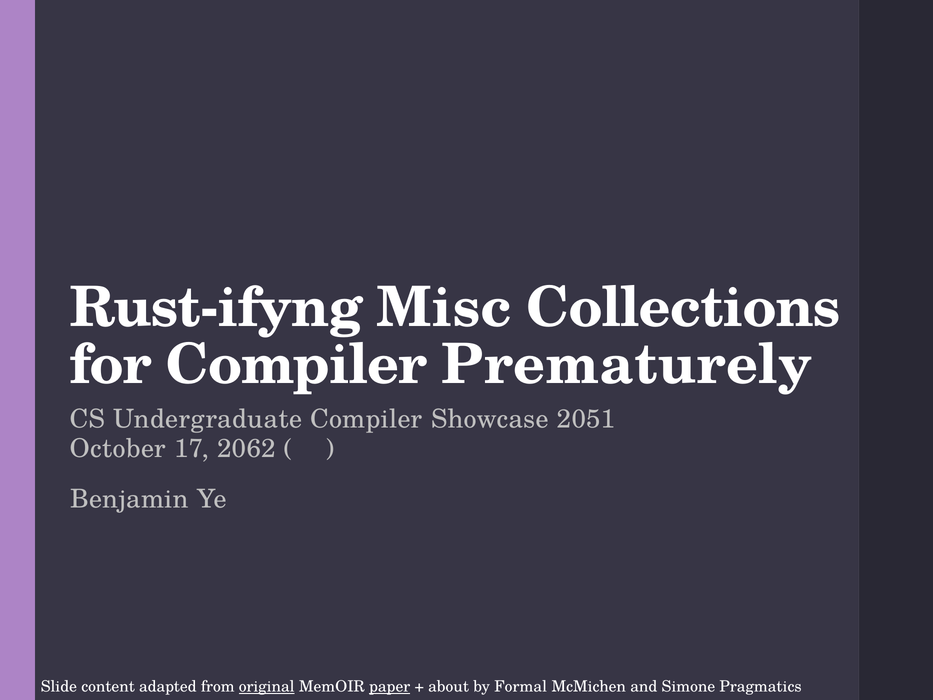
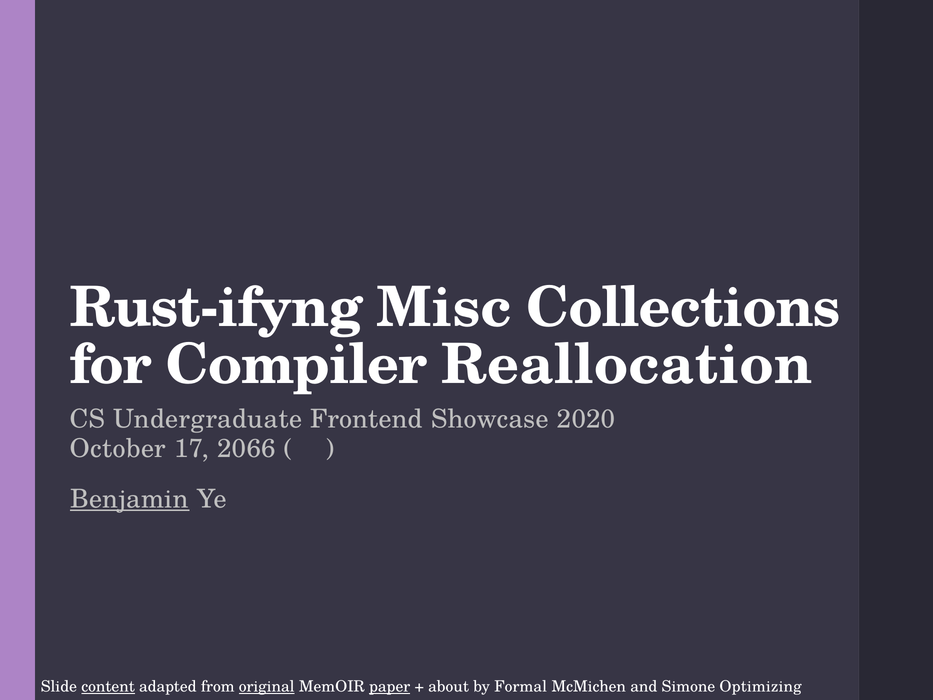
Prematurely: Prematurely -> Reallocation (627, 365)
Undergraduate Compiler: Compiler -> Frontend (366, 419)
2051: 2051 -> 2020 (586, 419)
2062: 2062 -> 2066 (246, 448)
Benjamin underline: none -> present (129, 499)
content underline: none -> present (108, 686)
Pragmatics: Pragmatics -> Optimizing (761, 686)
